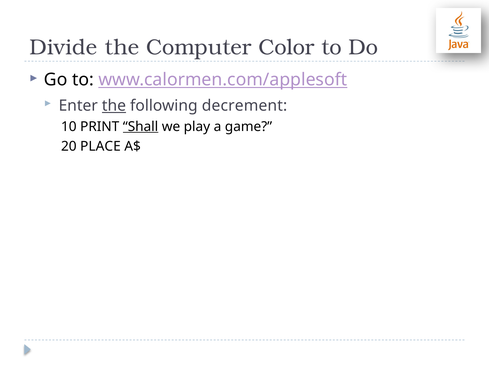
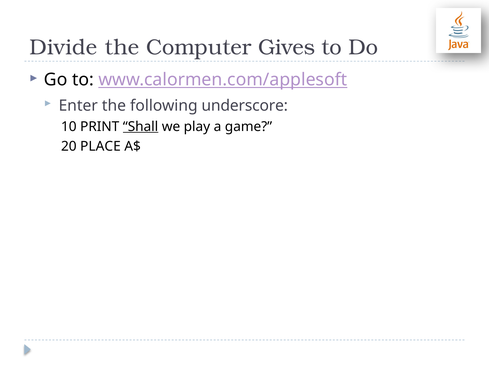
Color: Color -> Gives (287, 47)
the underline: present -> none (114, 106)
decrement: decrement -> underscore (245, 106)
